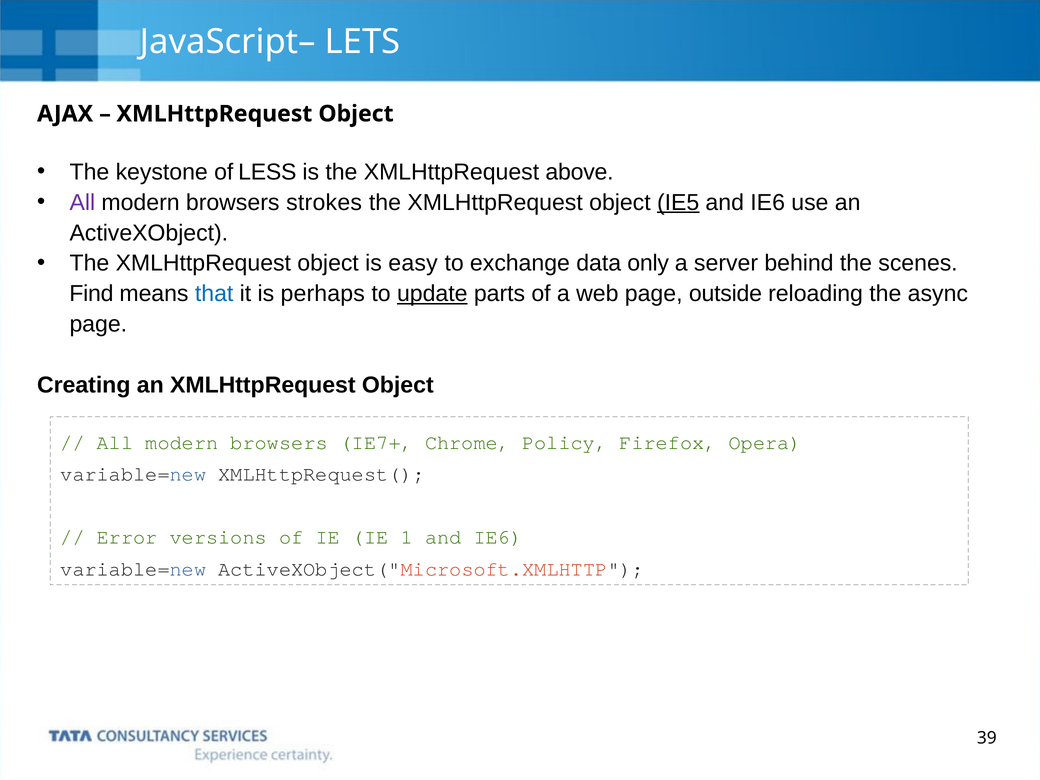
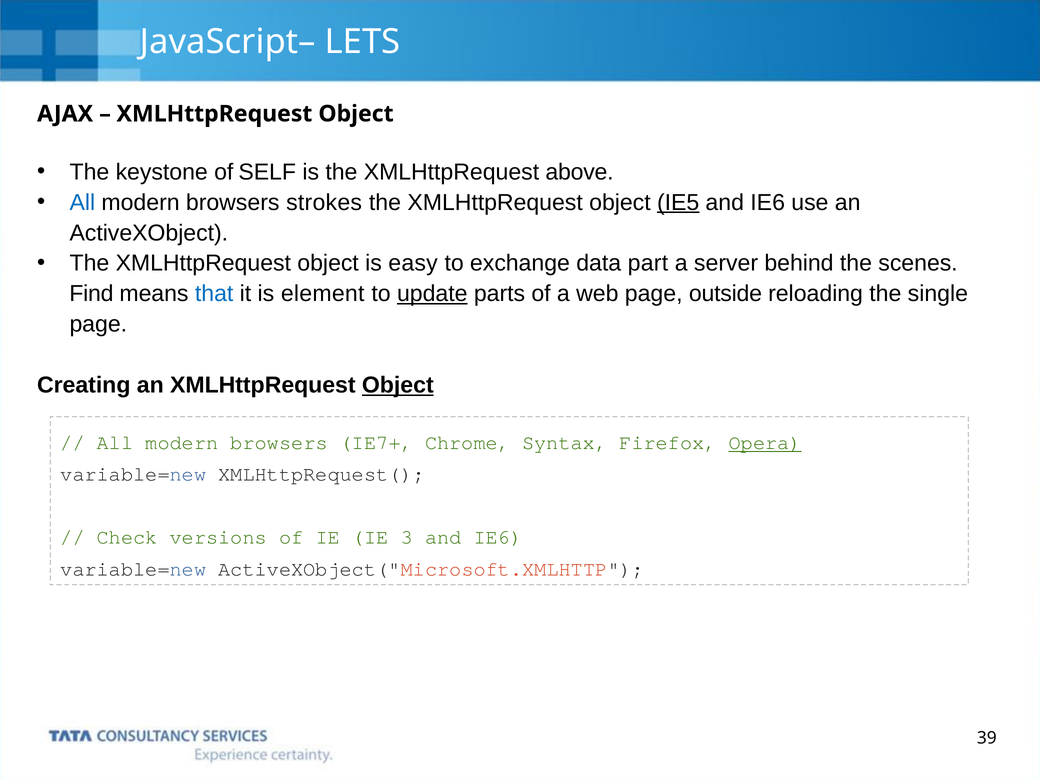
LESS: LESS -> SELF (267, 172)
All colour: purple -> blue (82, 202)
only: only -> part (648, 263)
perhaps: perhaps -> element (323, 294)
async: async -> single (938, 294)
Object underline: none -> present (398, 385)
Policy: Policy -> Syntax (565, 443)
Opera underline: none -> present (765, 443)
Error: Error -> Check (127, 537)
1: 1 -> 3 (407, 537)
